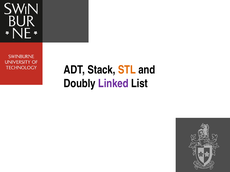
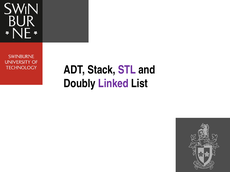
STL colour: orange -> purple (127, 70)
